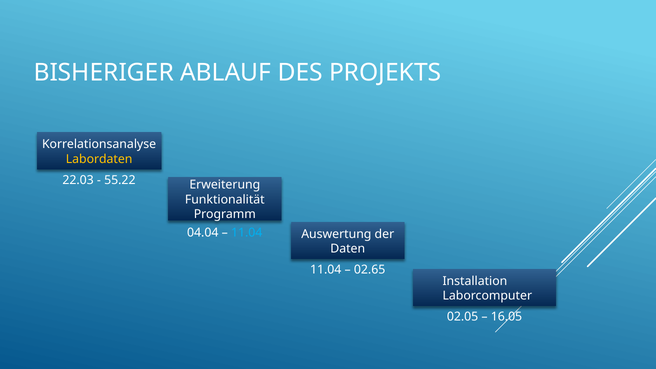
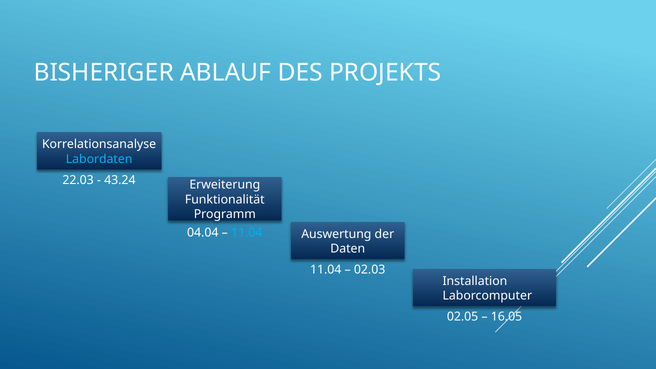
Labordaten colour: yellow -> light blue (99, 159)
55.22: 55.22 -> 43.24 (120, 180)
02.65: 02.65 -> 02.03 (370, 270)
